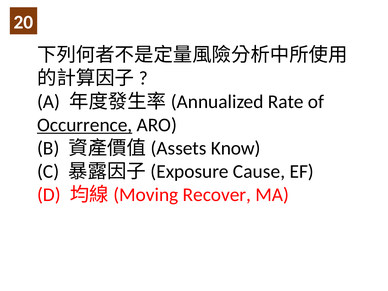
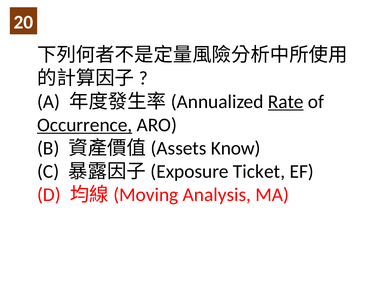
Rate underline: none -> present (286, 102)
Cause: Cause -> Ticket (259, 171)
Recover: Recover -> Analysis (217, 195)
